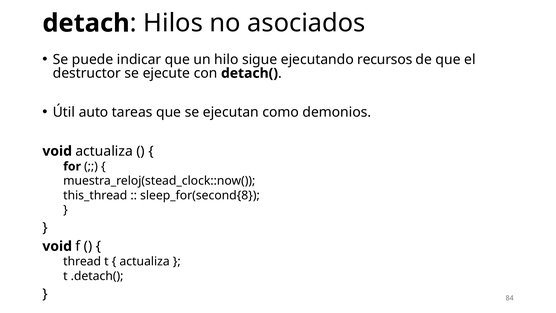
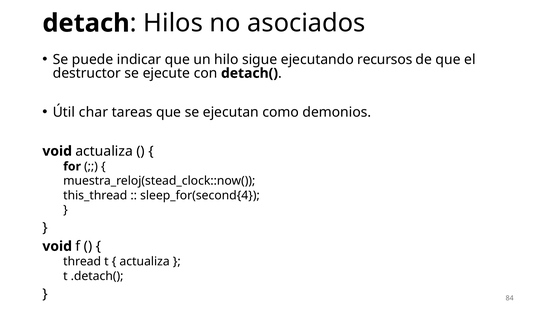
auto: auto -> char (93, 112)
sleep_for(second{8: sleep_for(second{8 -> sleep_for(second{4 (200, 195)
